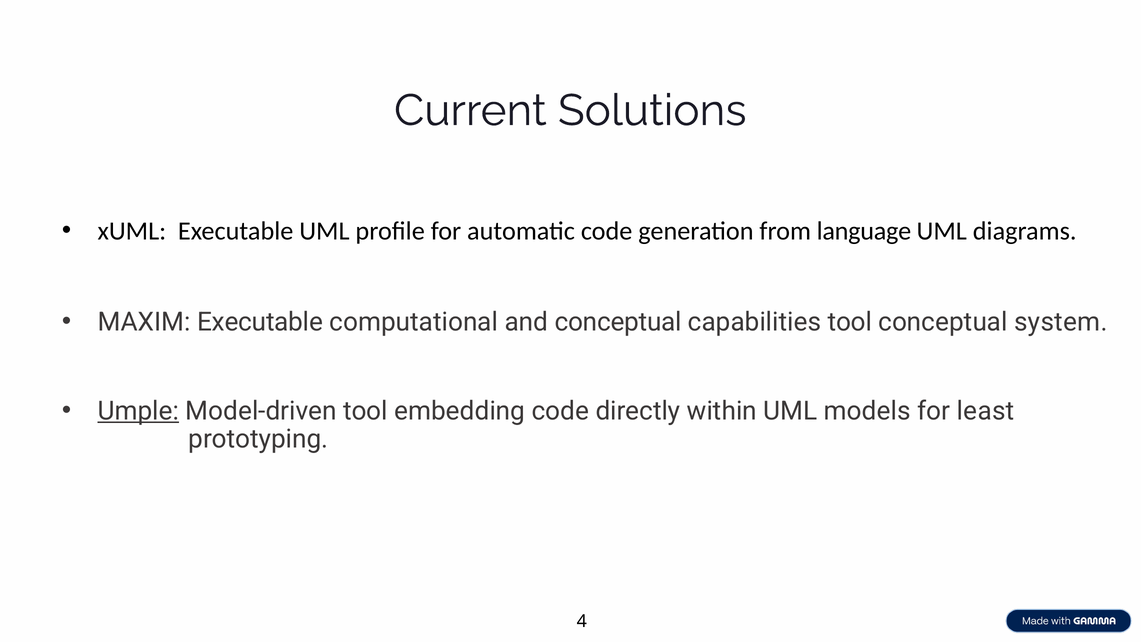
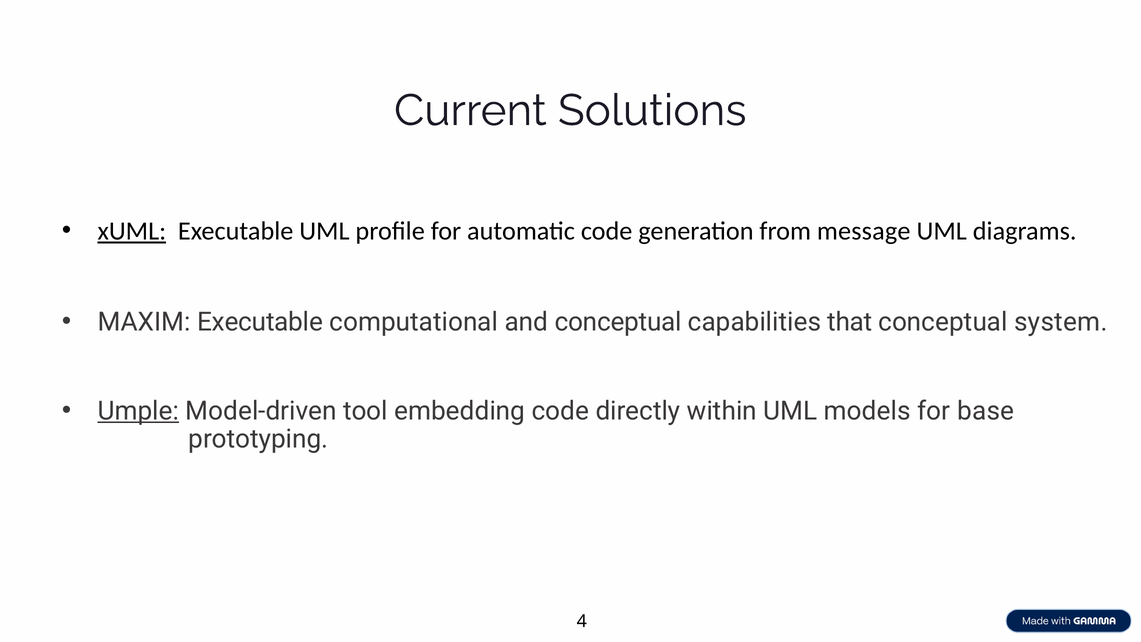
xUML underline: none -> present (132, 231)
language: language -> message (864, 231)
capabilities tool: tool -> that (850, 322)
least: least -> base (986, 411)
